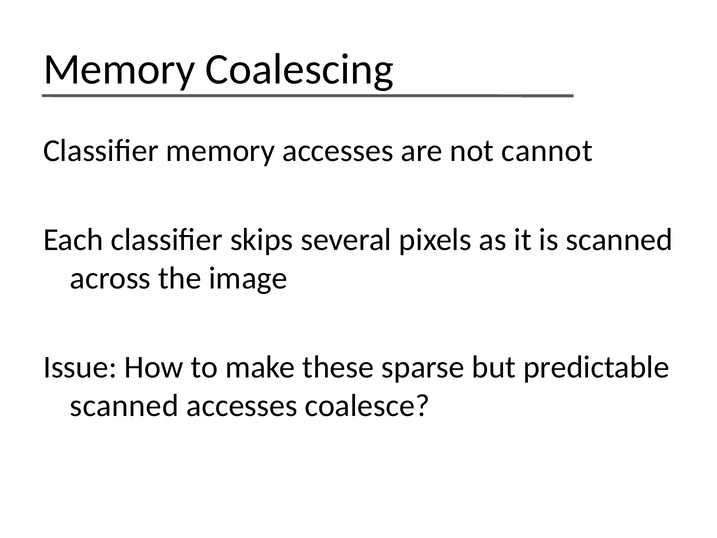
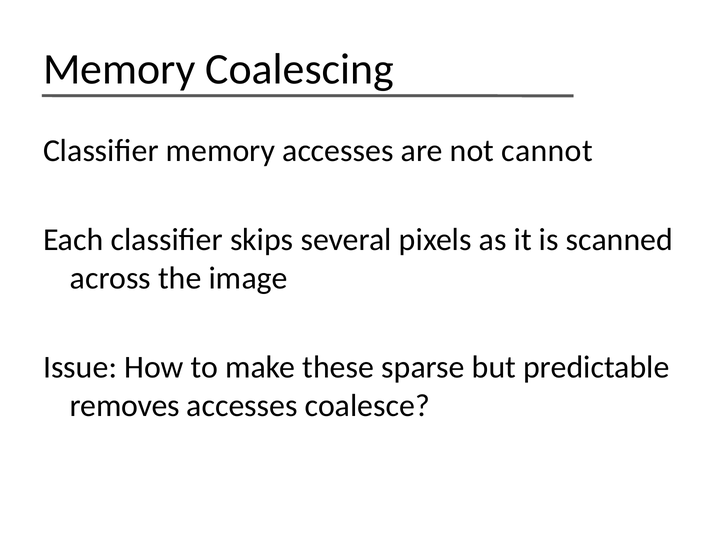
scanned: scanned -> removes (125, 405)
